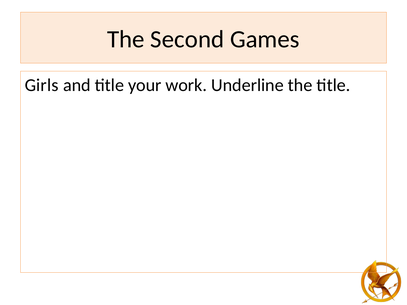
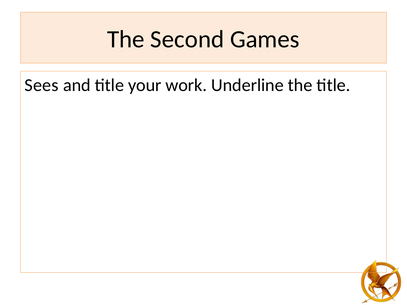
Girls: Girls -> Sees (42, 85)
